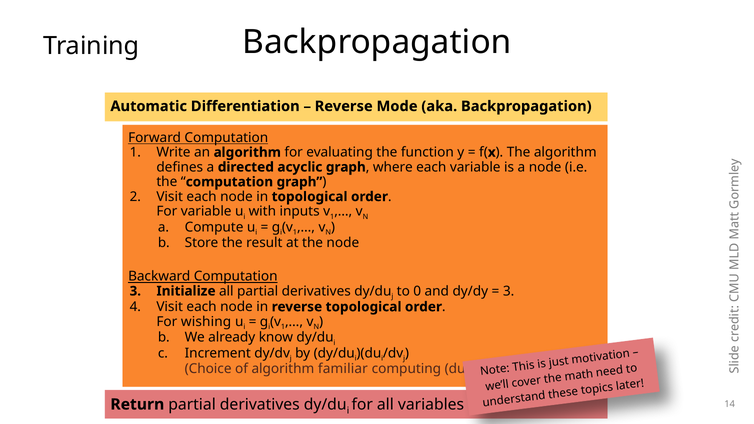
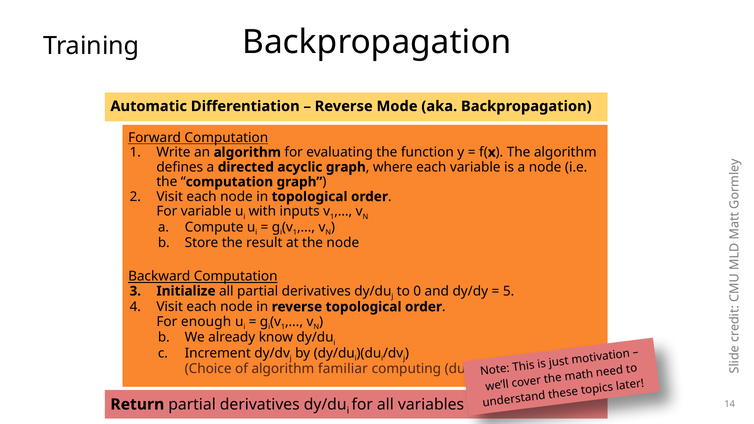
3: 3 -> 5 (509, 291)
wishing: wishing -> enough (206, 322)
